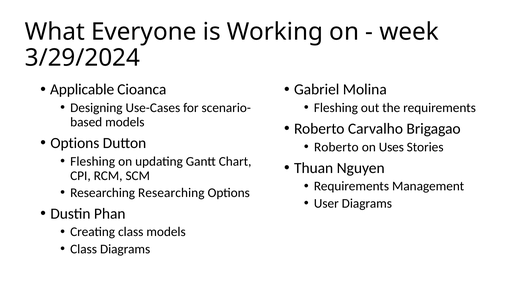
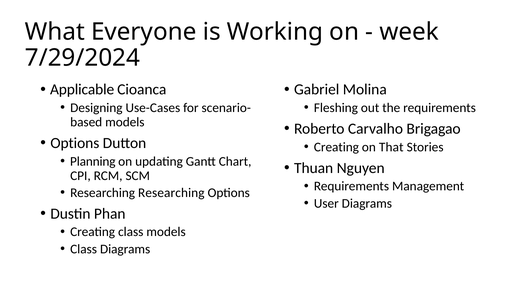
3/29/2024: 3/29/2024 -> 7/29/2024 (82, 58)
Roberto: Roberto -> Creating (336, 147)
Uses: Uses -> That (391, 147)
Fleshing: Fleshing -> Planning (93, 161)
